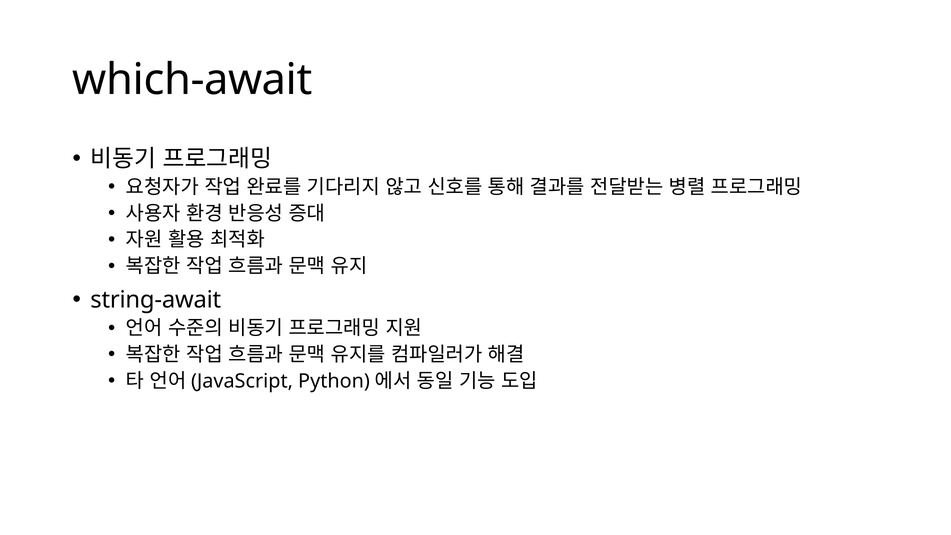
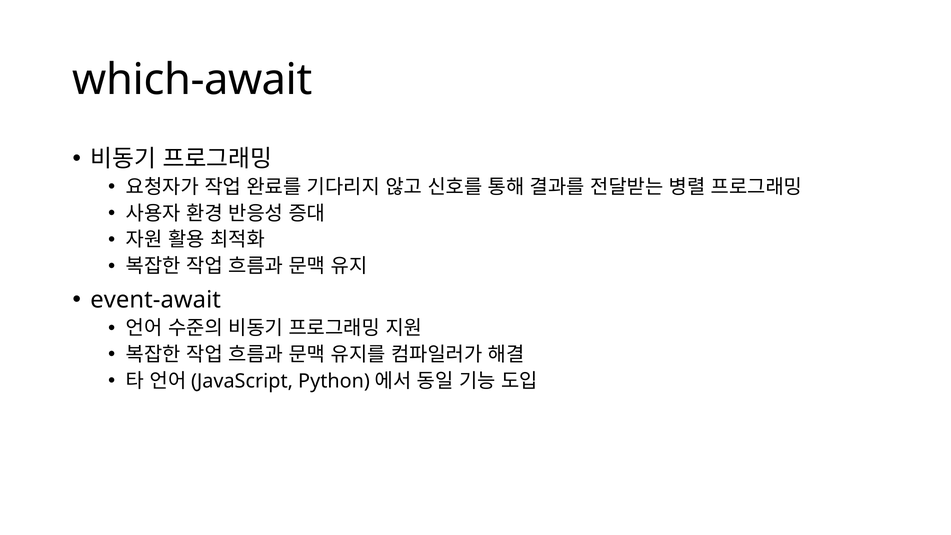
string-await: string-await -> event-await (156, 300)
